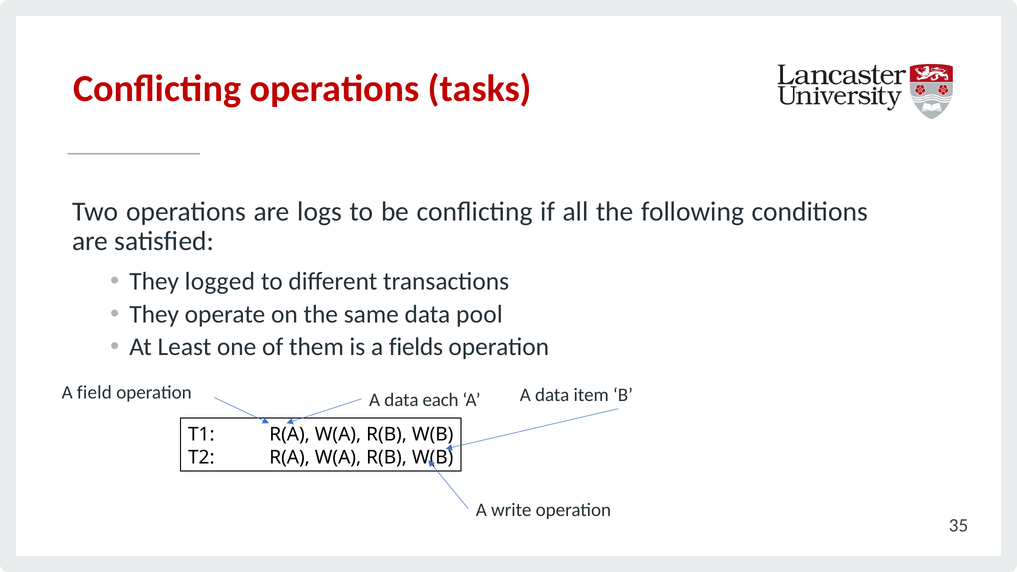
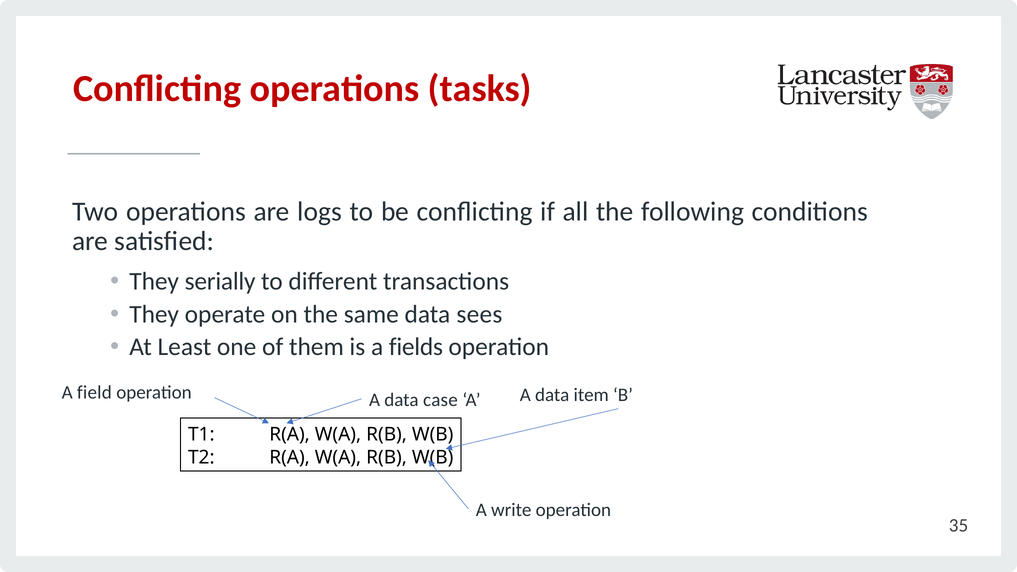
logged: logged -> serially (220, 282)
pool: pool -> sees (479, 314)
each: each -> case (440, 400)
